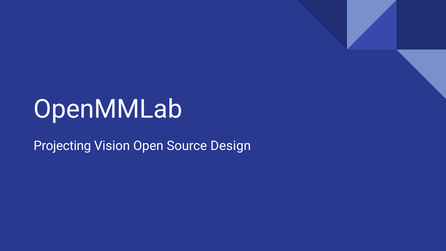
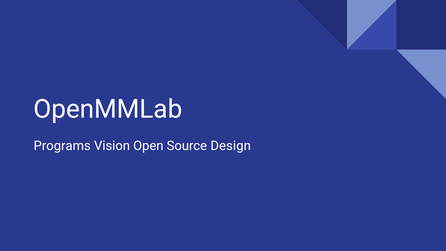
Projecting: Projecting -> Programs (62, 146)
